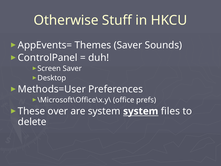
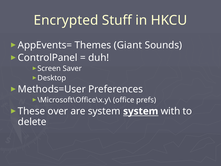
Otherwise: Otherwise -> Encrypted (66, 20)
Themes Saver: Saver -> Giant (128, 45)
files: files -> with (170, 111)
